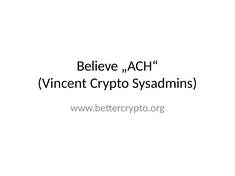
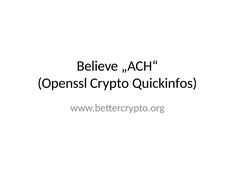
Vincent: Vincent -> Openssl (62, 83)
Sysadmins: Sysadmins -> Quickinfos (165, 83)
